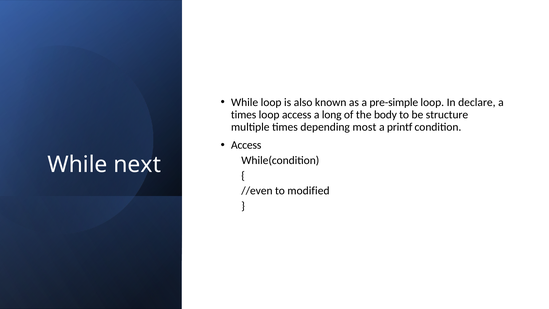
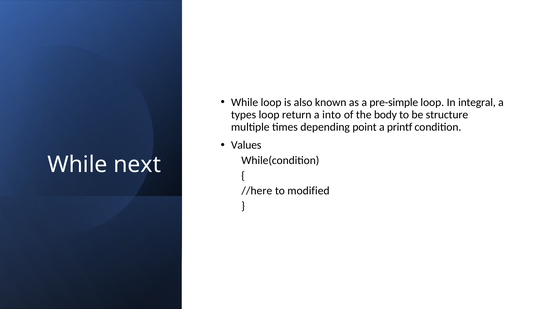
declare: declare -> integral (477, 102)
times: times -> types (244, 115)
loop access: access -> return (297, 115)
long: long -> into (332, 115)
most: most -> point (365, 127)
Access: Access -> Values (246, 145)
//even: //even -> //here (257, 191)
